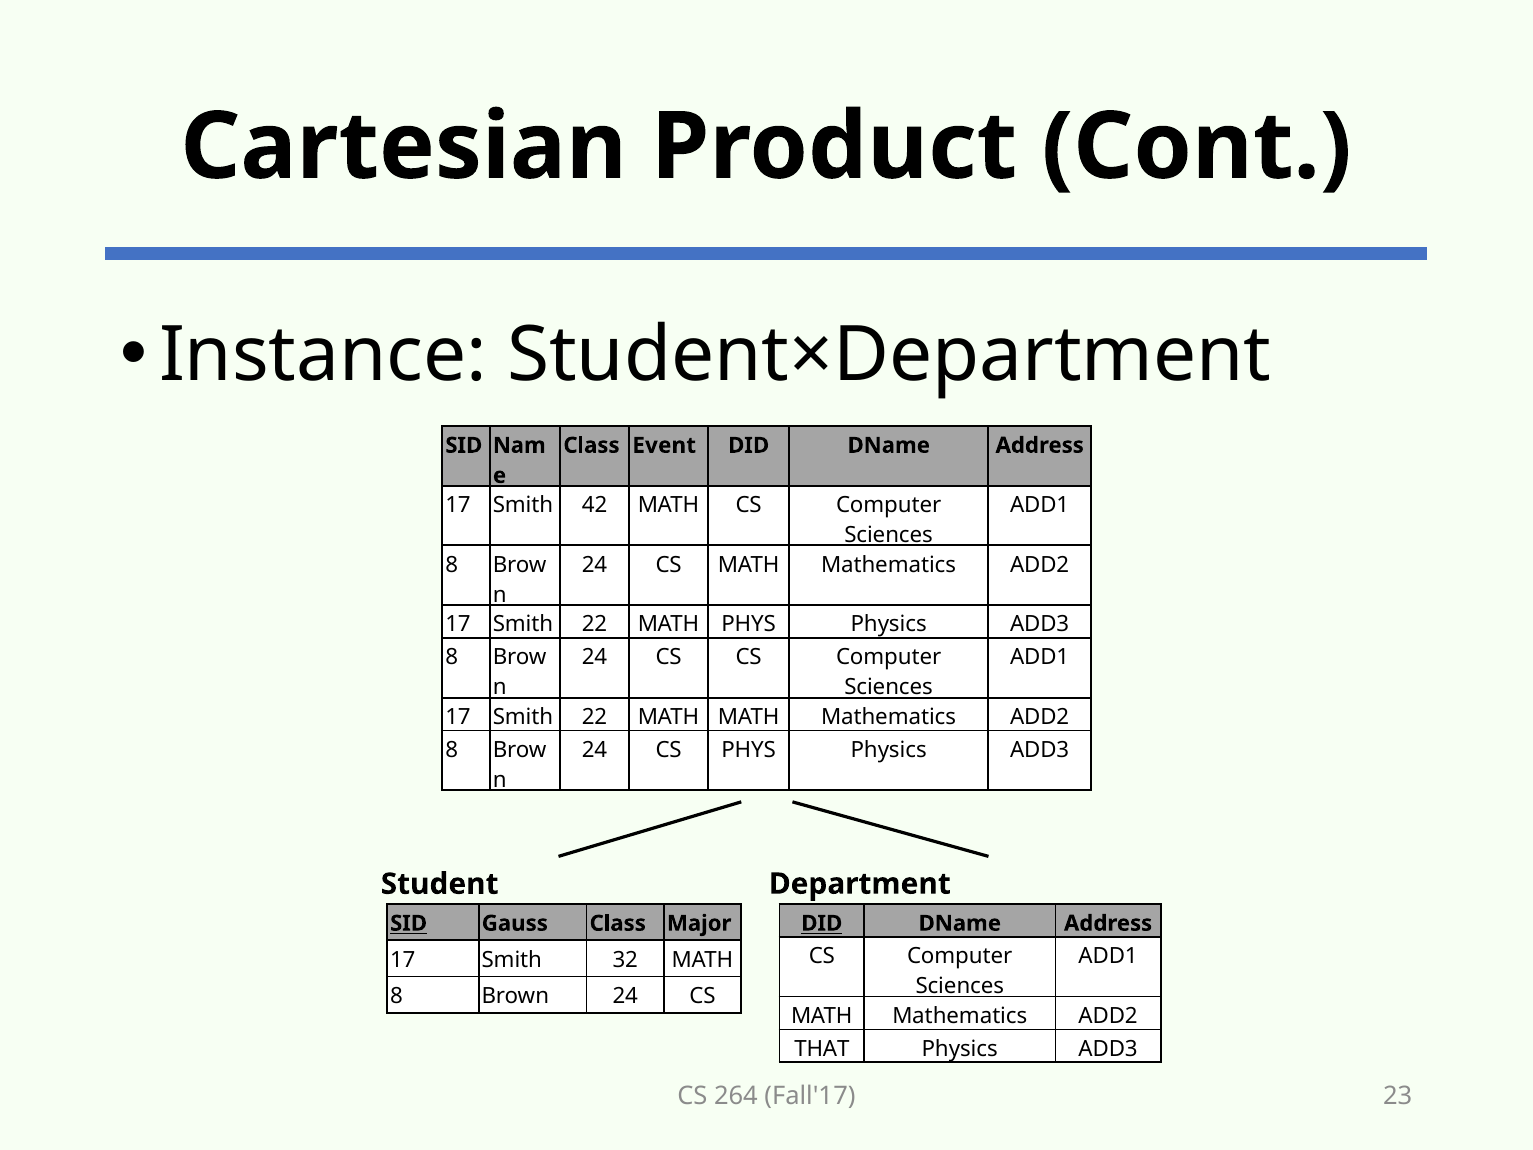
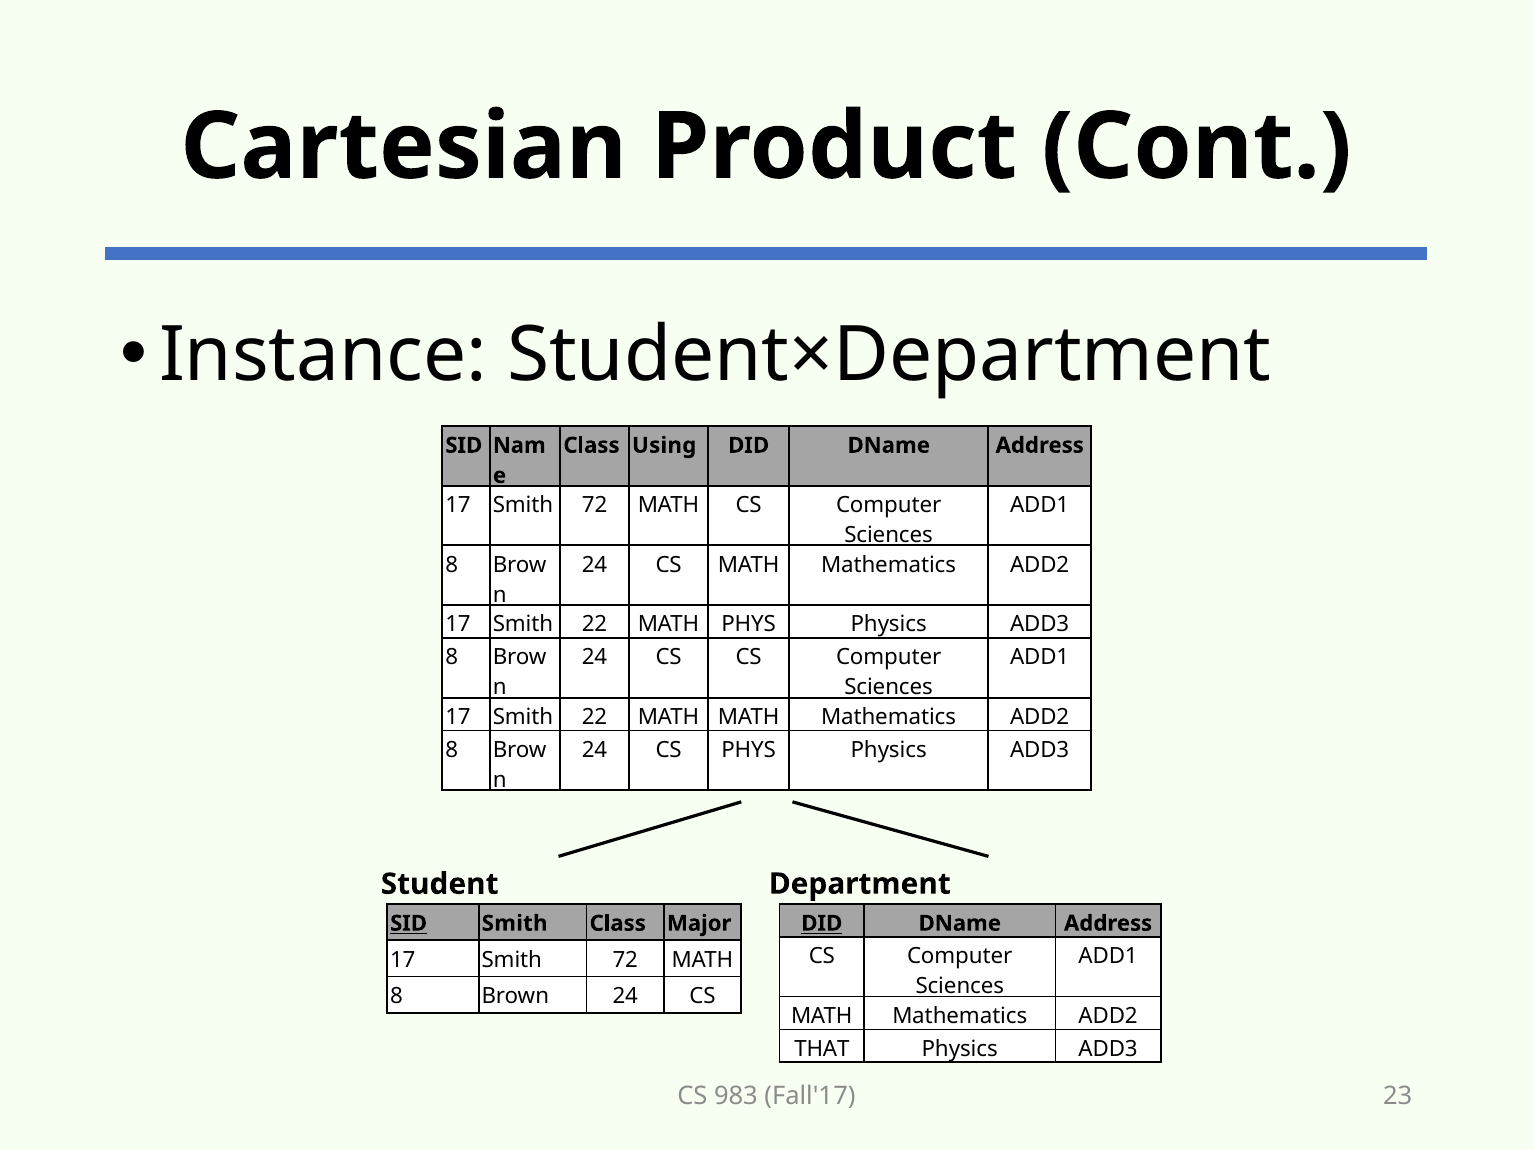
Event: Event -> Using (664, 445)
42: 42 -> 72 (595, 505)
SID Gauss: Gauss -> Smith (515, 923)
32: 32 -> 72 (625, 959)
264: 264 -> 983 (736, 1096)
